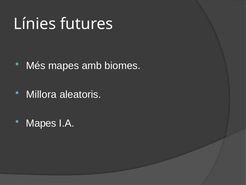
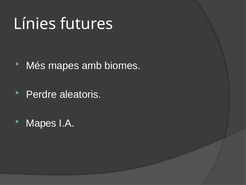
Millora: Millora -> Perdre (41, 94)
